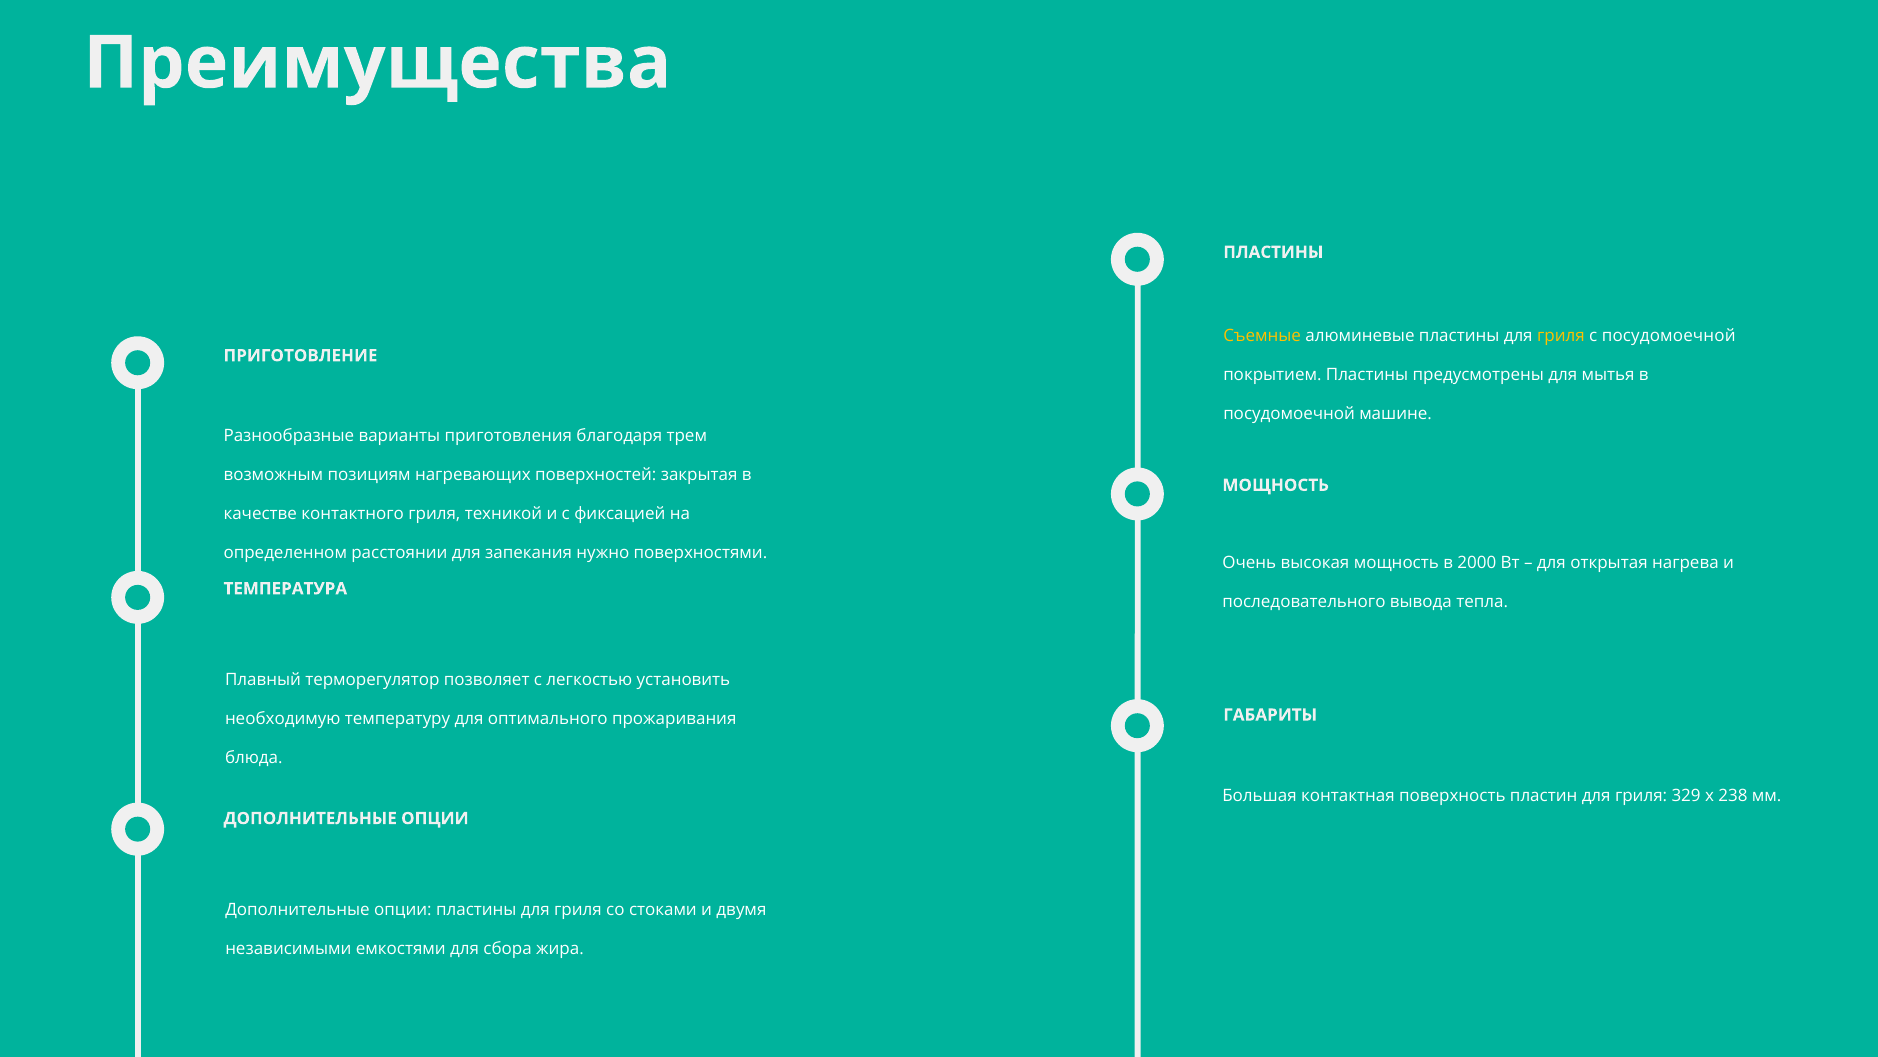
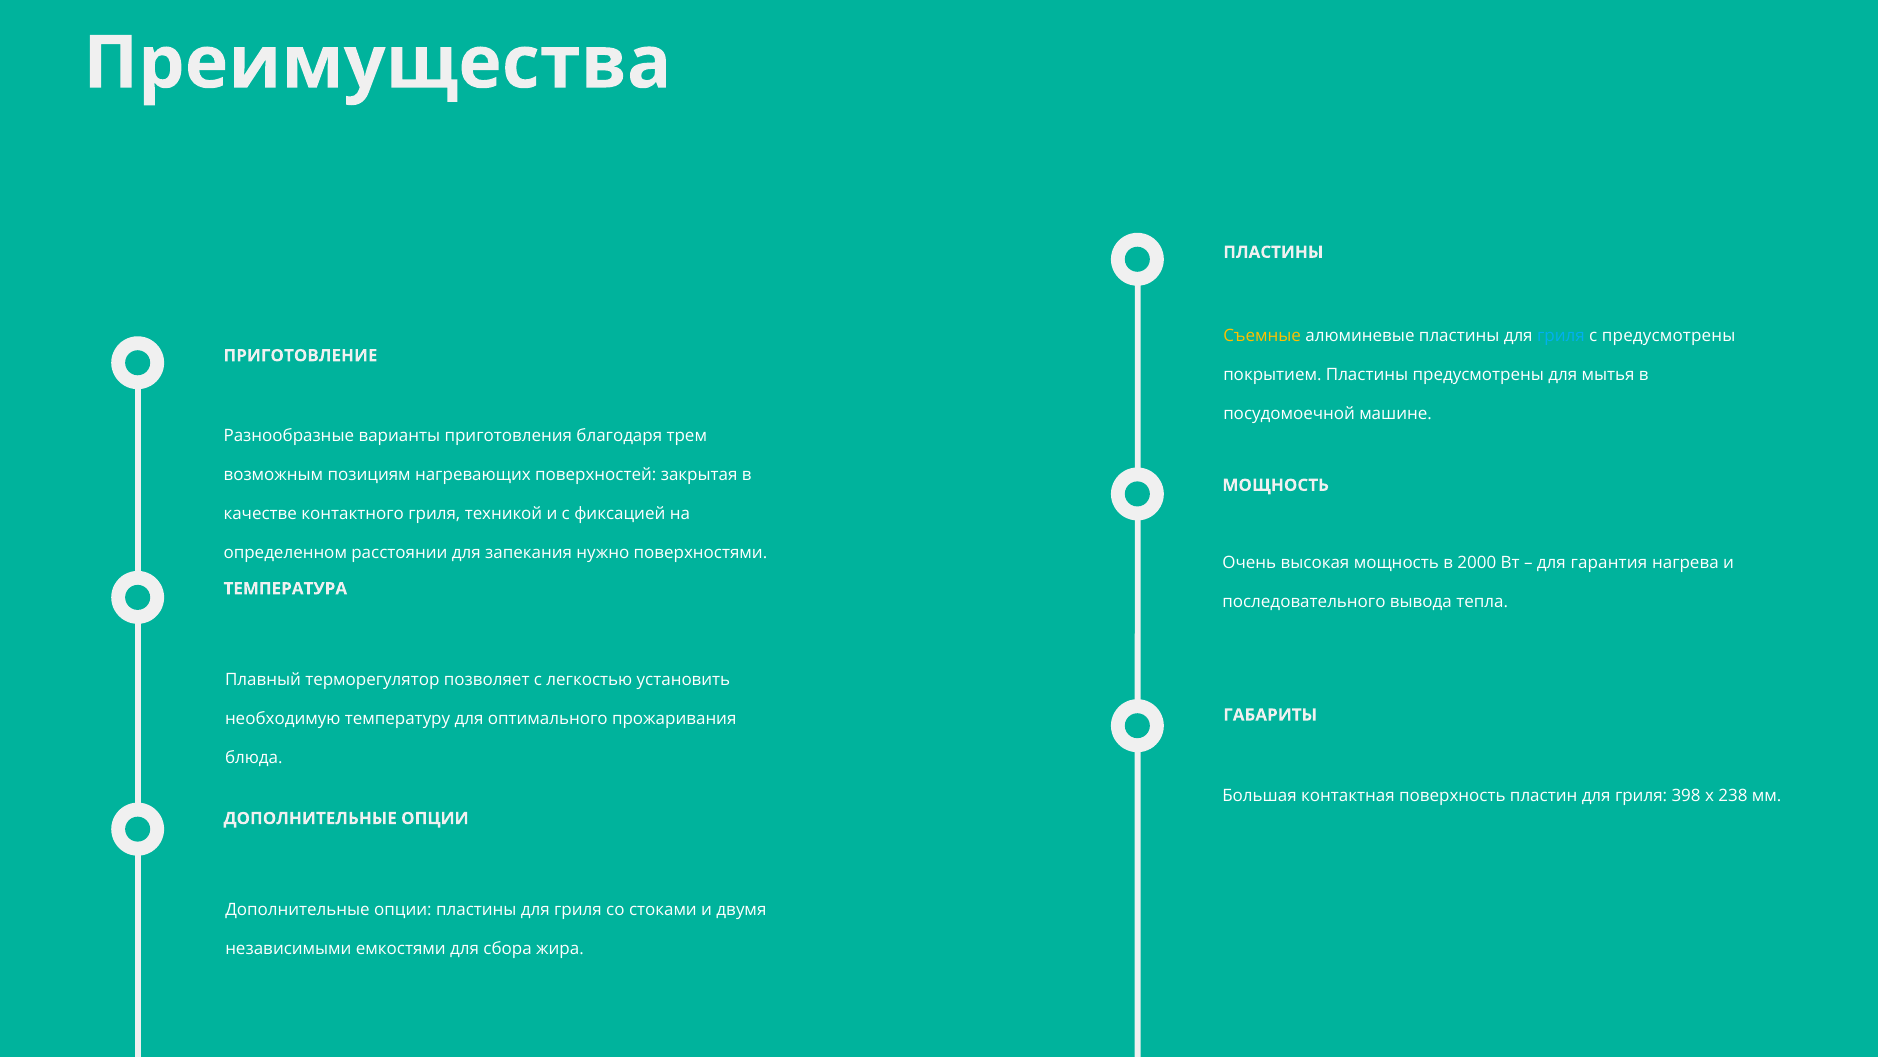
гриля colour: yellow -> light blue (1561, 335)
с посудомоечной: посудомоечной -> предусмотрены (1669, 335)
открытая: открытая -> гарантия (1609, 563)
329: 329 -> 398 (1686, 796)
